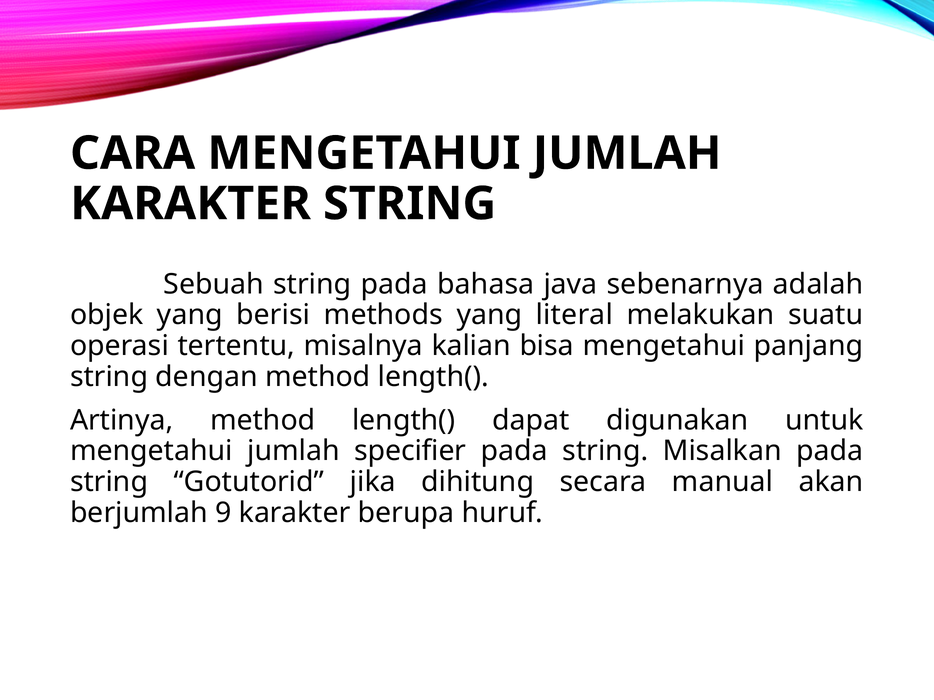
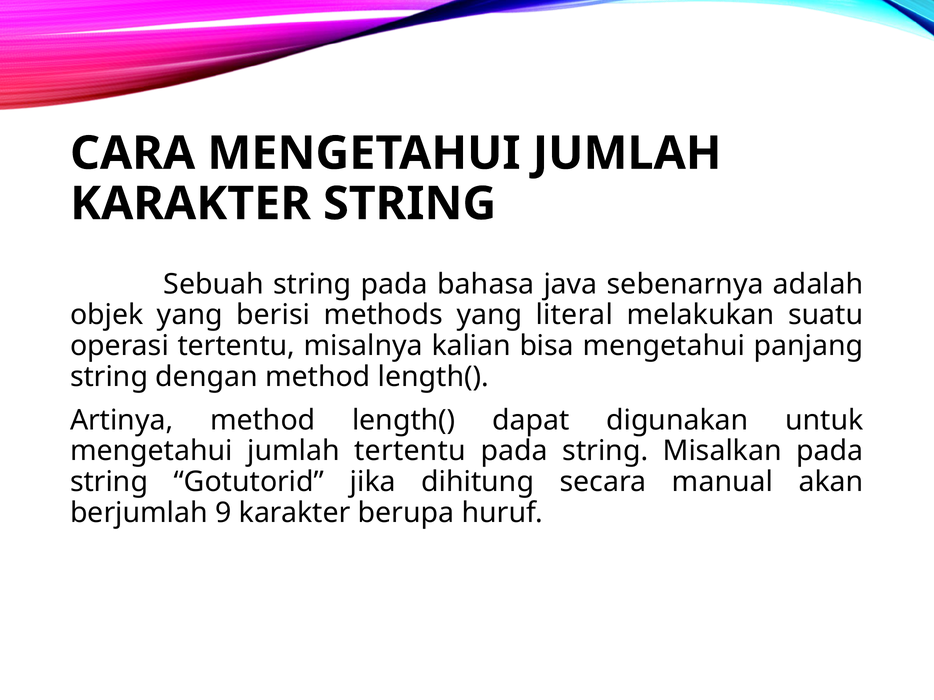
jumlah specifier: specifier -> tertentu (410, 451)
